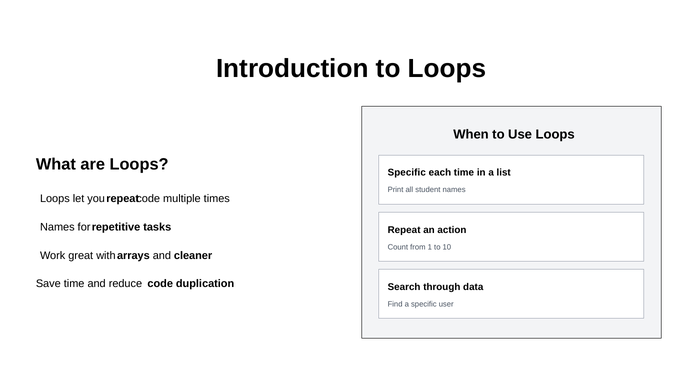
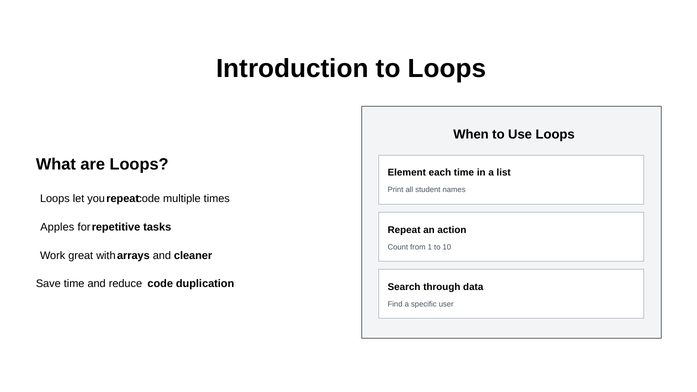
Specific: Specific -> Element (407, 173)
Names: Names -> Apples (57, 227)
